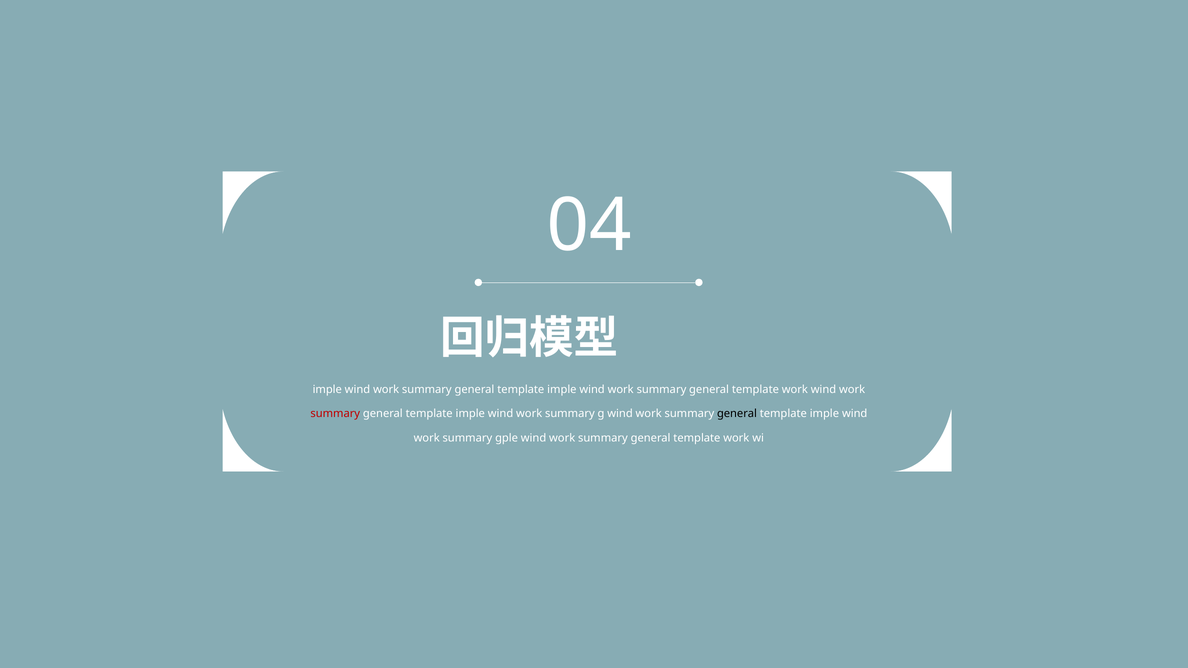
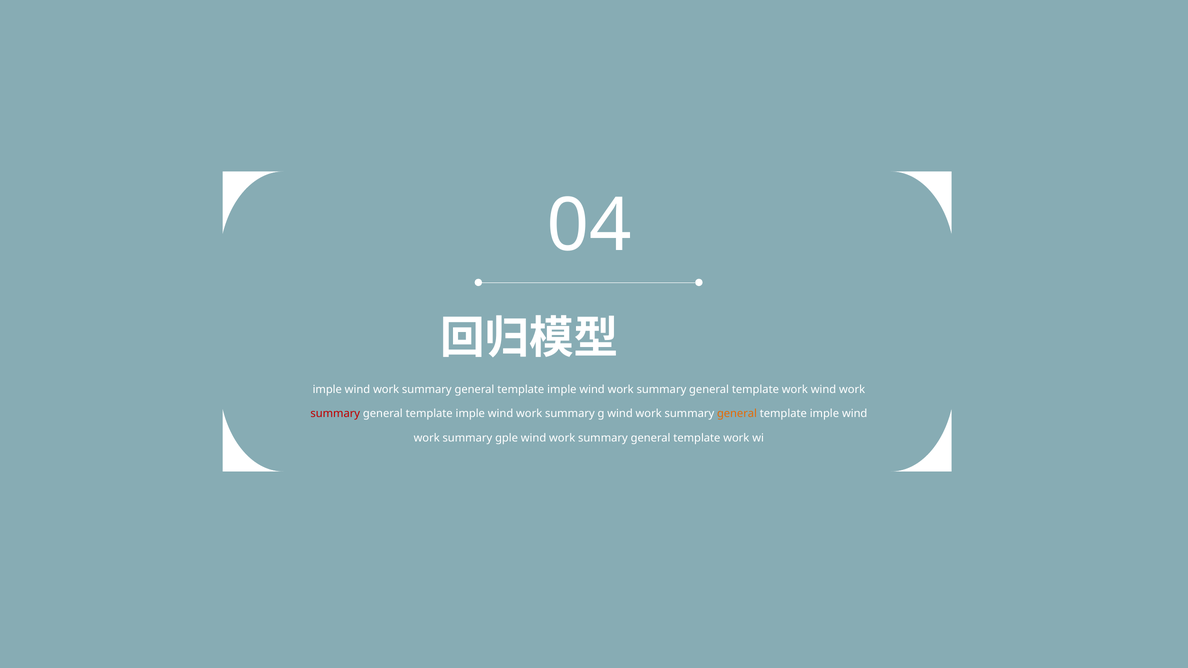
general colour: black -> orange (737, 414)
